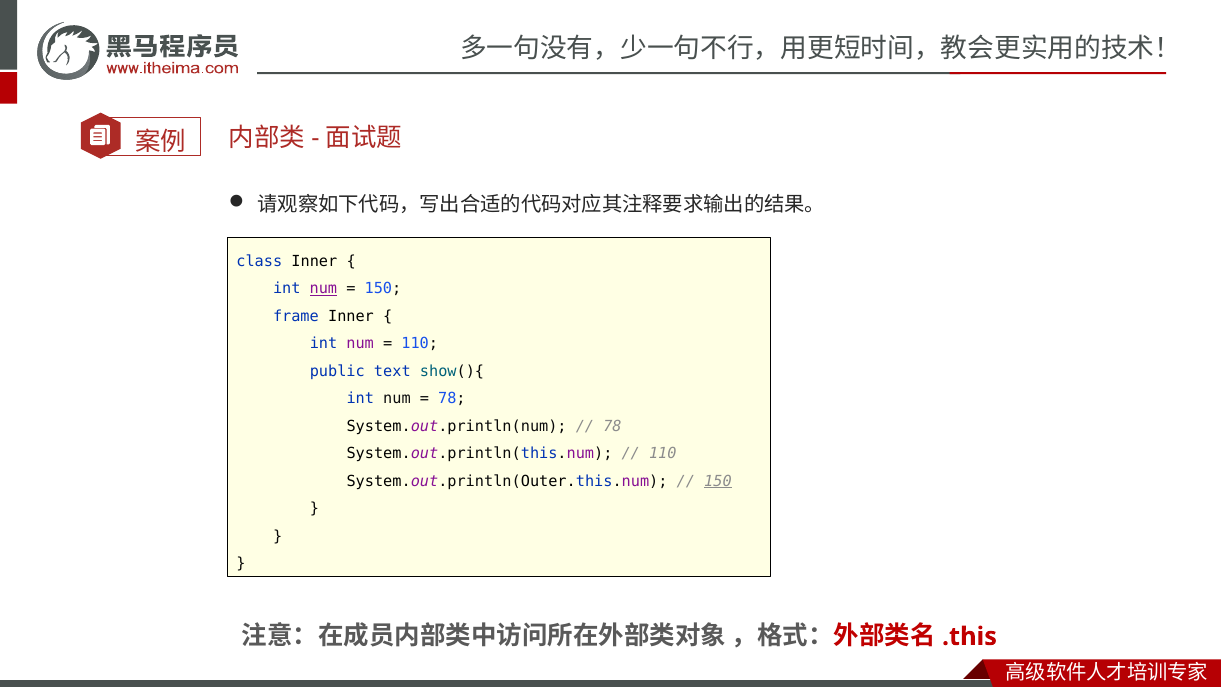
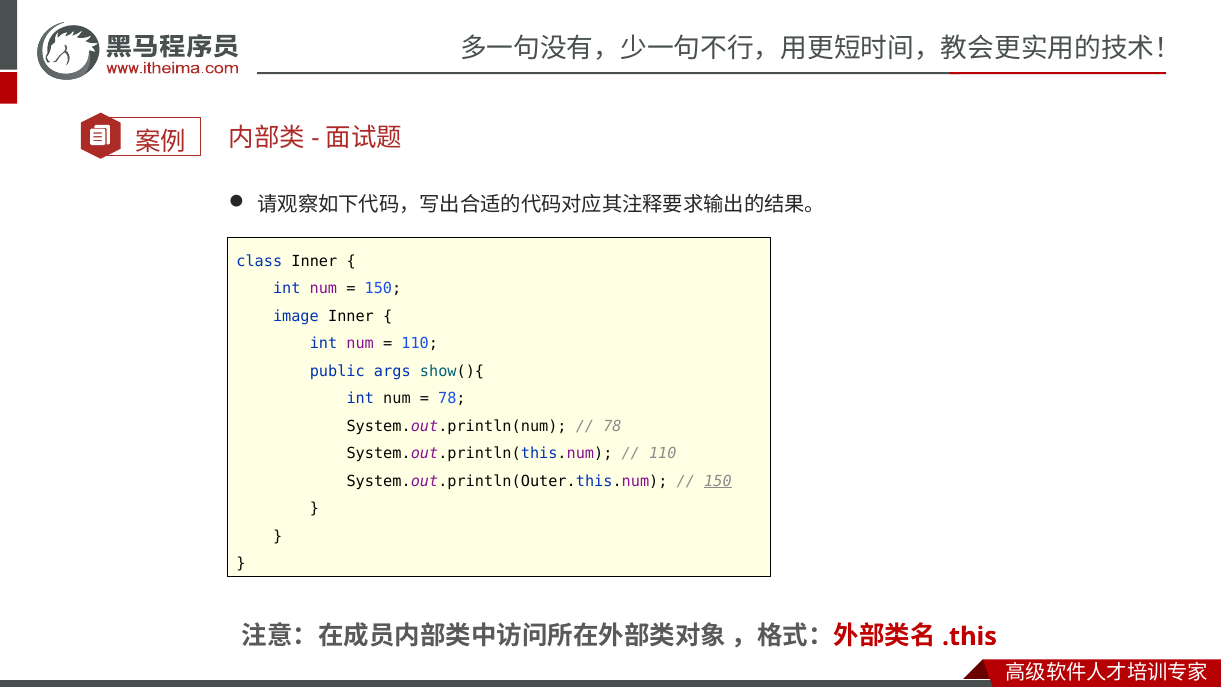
num underline: present -> none (323, 289)
frame: frame -> image (296, 316)
text: text -> args (392, 371)
